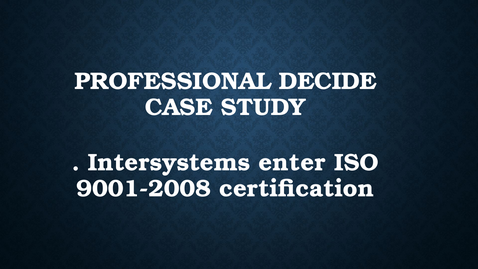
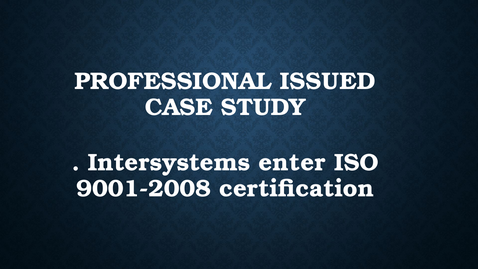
DECIDE: DECIDE -> ISSUED (328, 81)
